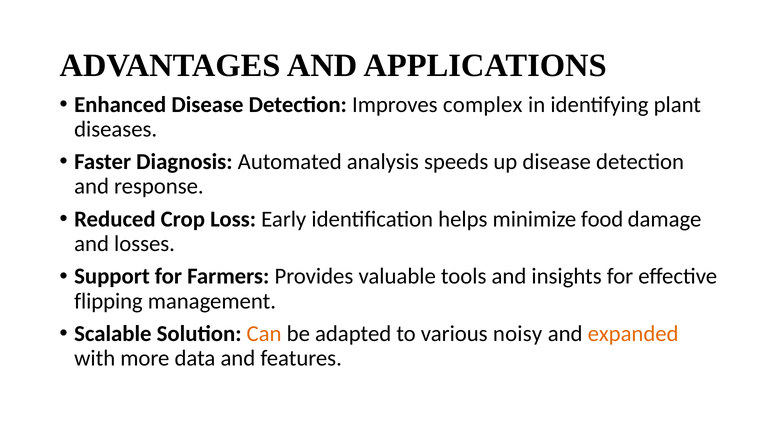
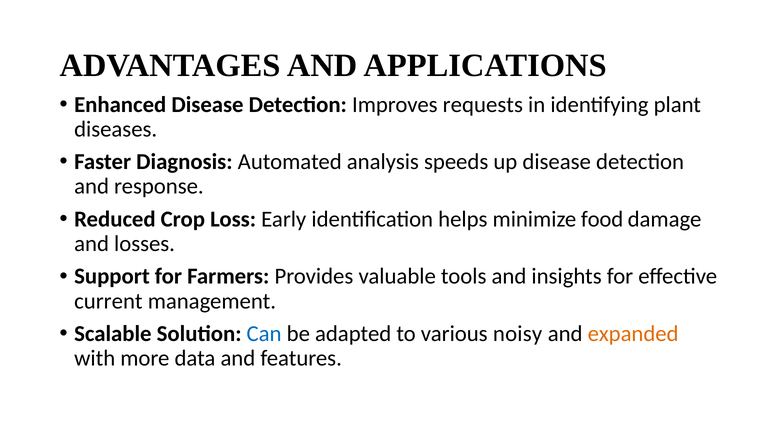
complex: complex -> requests (483, 105)
flipping: flipping -> current (108, 301)
Can colour: orange -> blue (264, 334)
